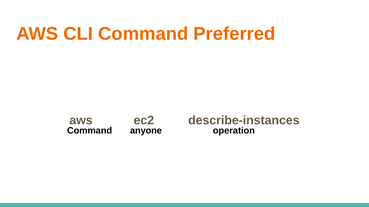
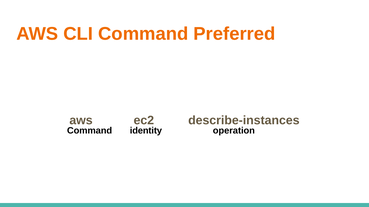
anyone: anyone -> identity (146, 131)
